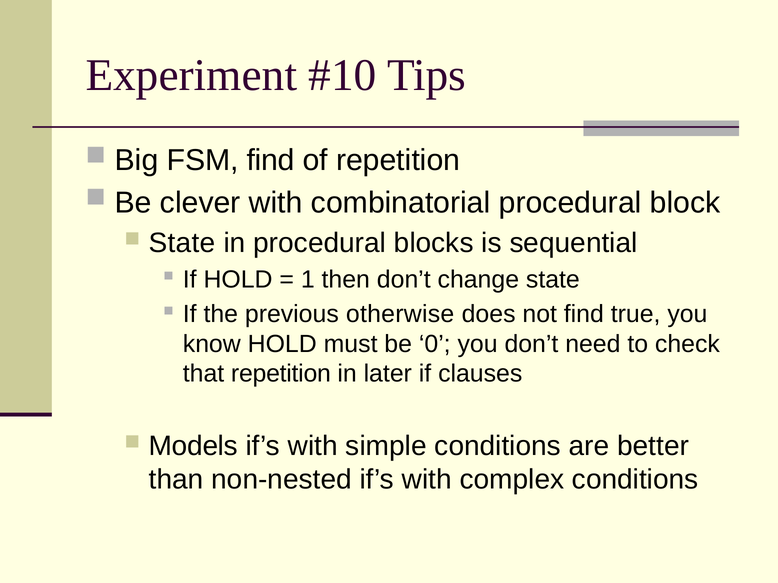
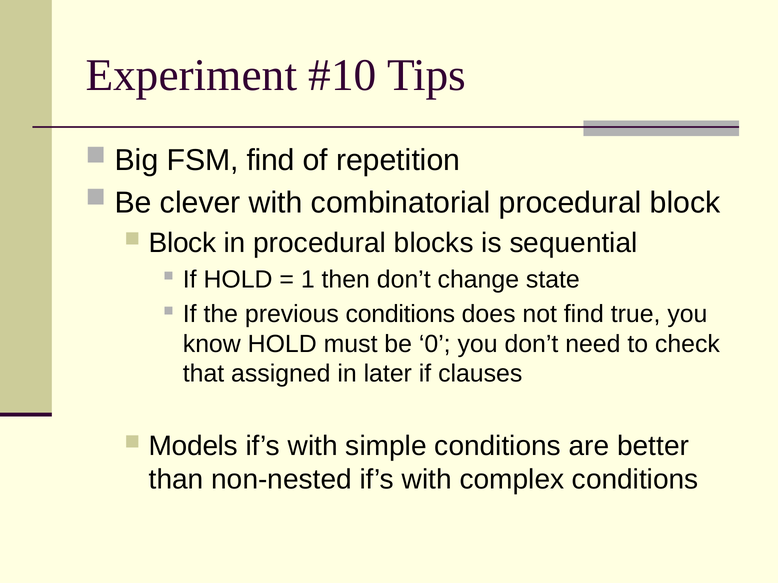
State: State -> Block (183, 243)
previous otherwise: otherwise -> conditions (400, 314)
that repetition: repetition -> assigned (281, 374)
